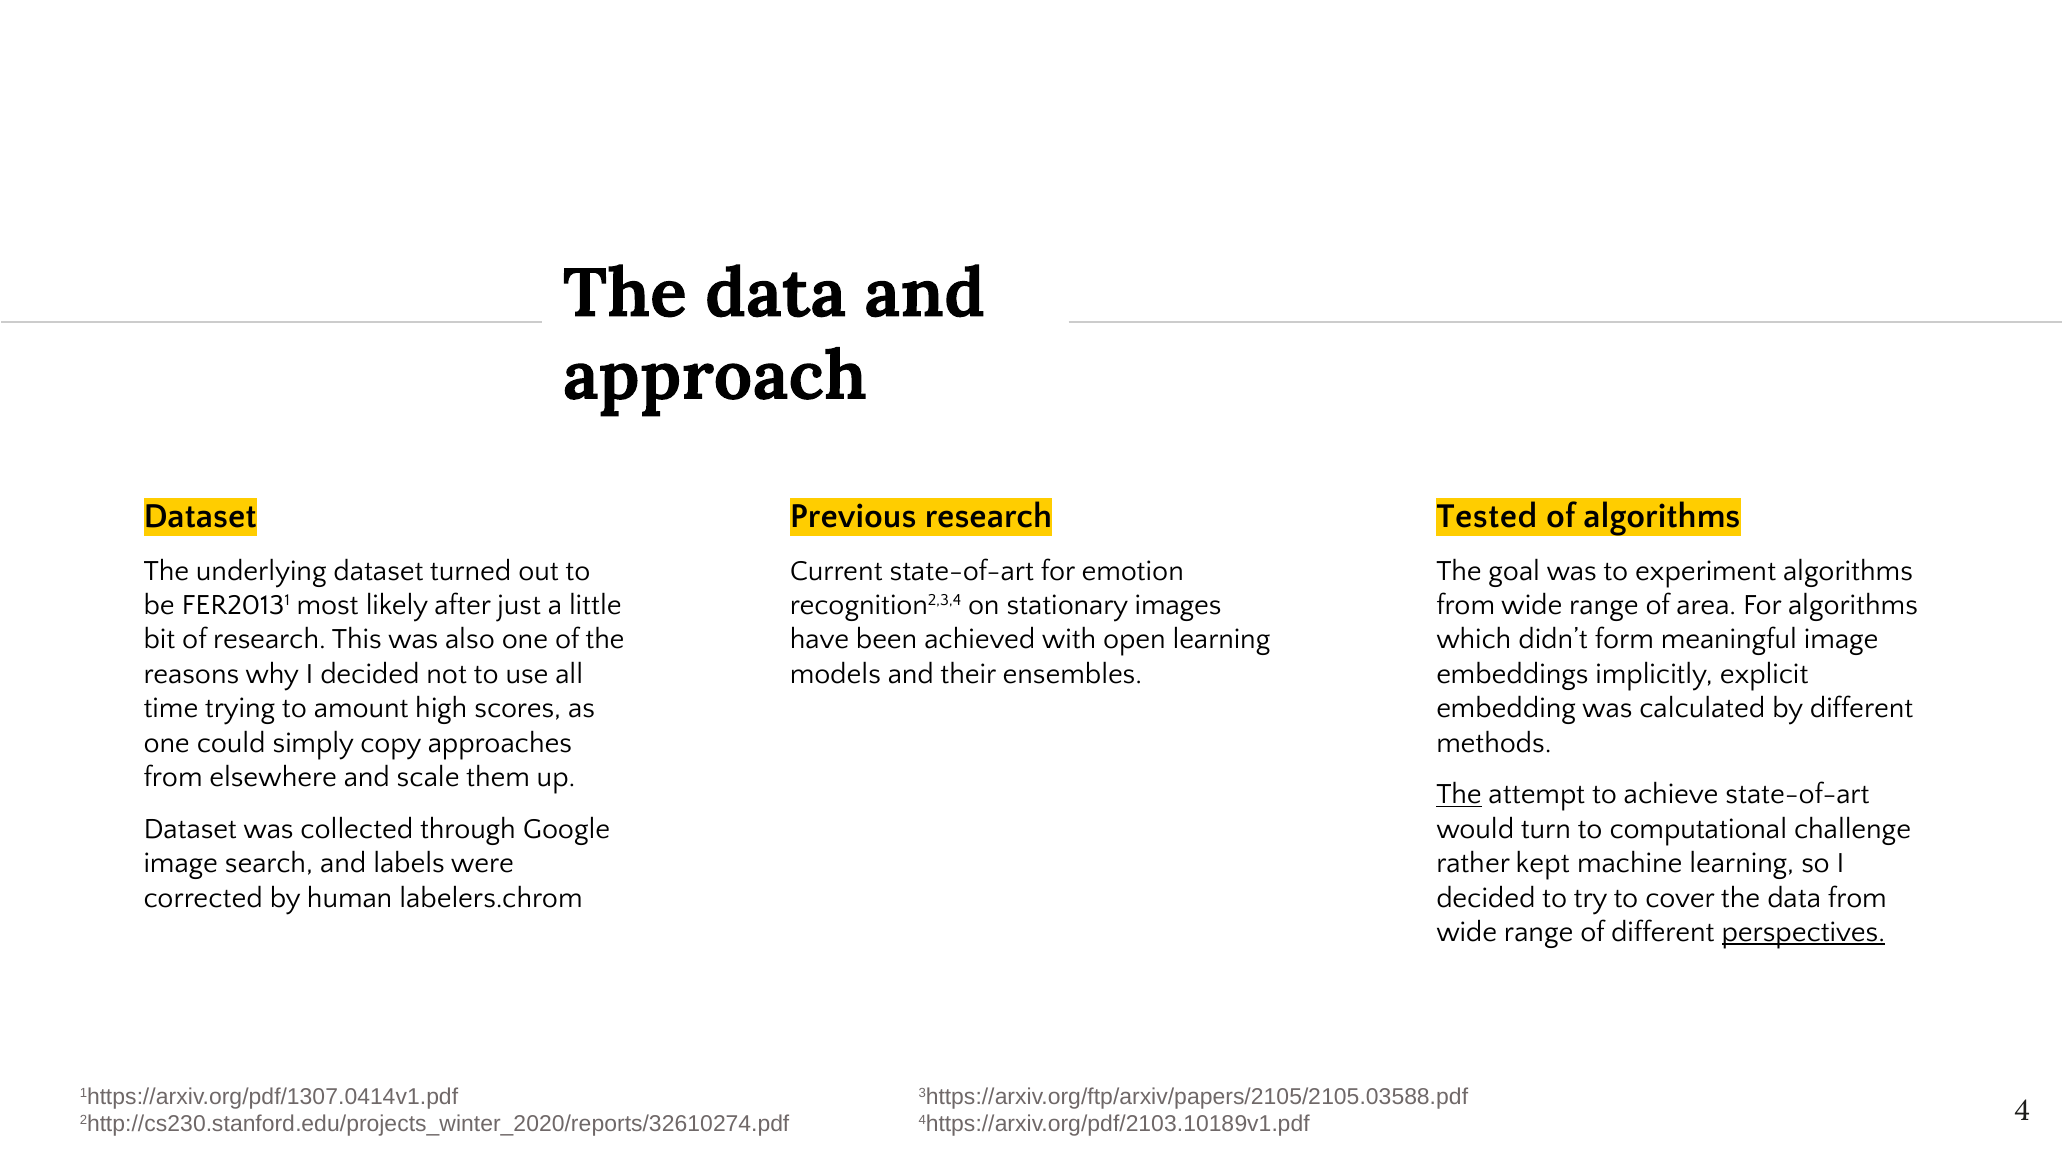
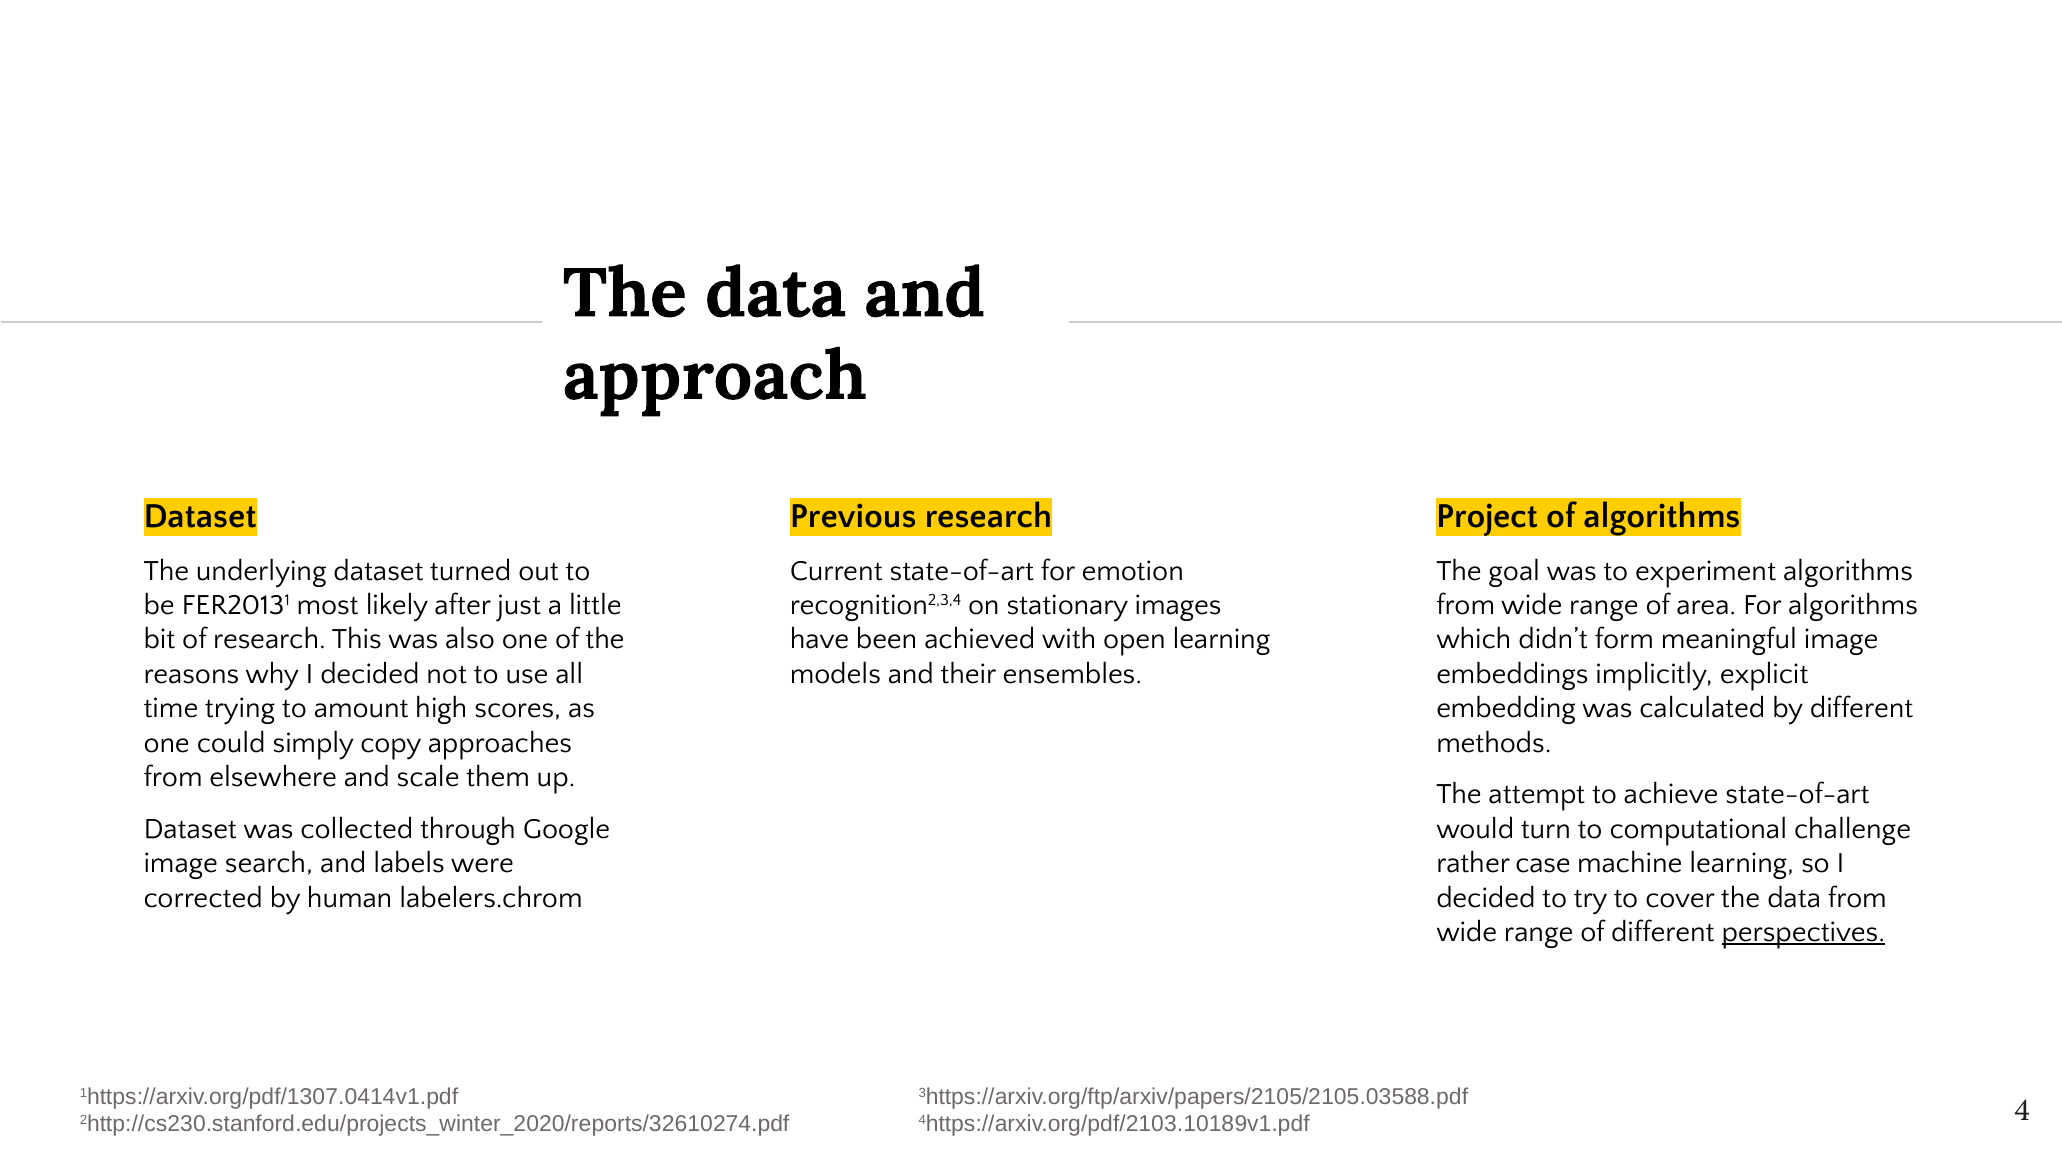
Tested: Tested -> Project (1487, 516)
The underline: present -> none (1459, 794)
kept: kept -> case (1543, 863)
